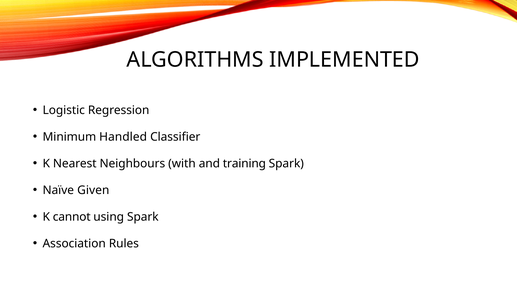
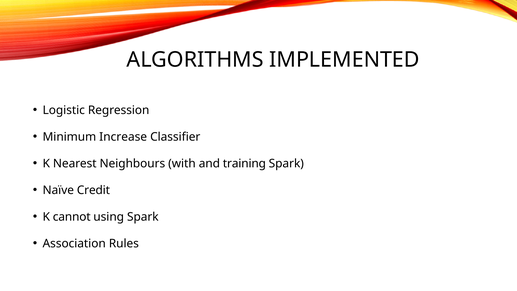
Handled: Handled -> Increase (123, 137)
Given: Given -> Credit (93, 190)
